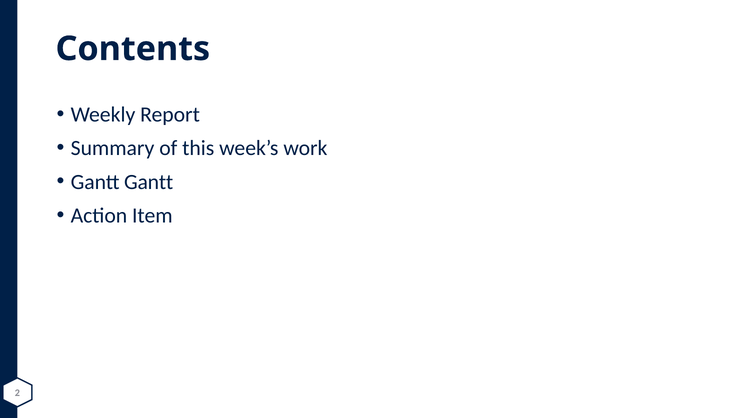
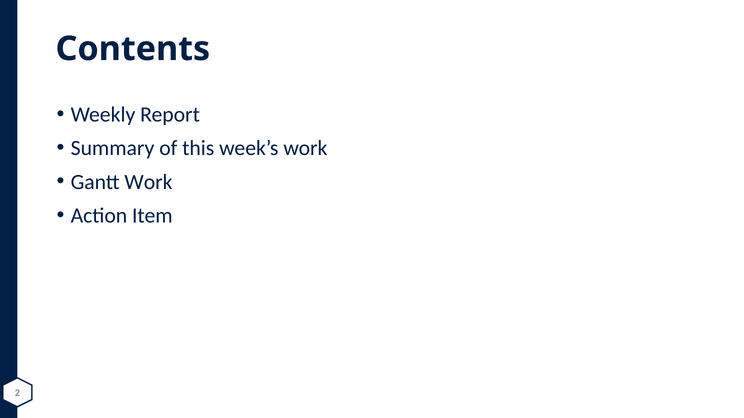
Gantt Gantt: Gantt -> Work (149, 182)
